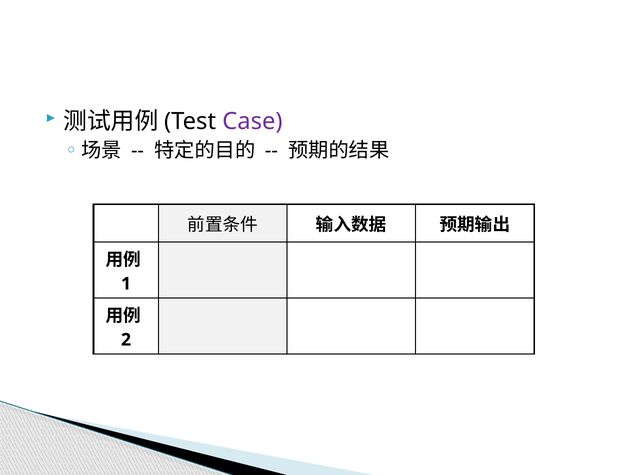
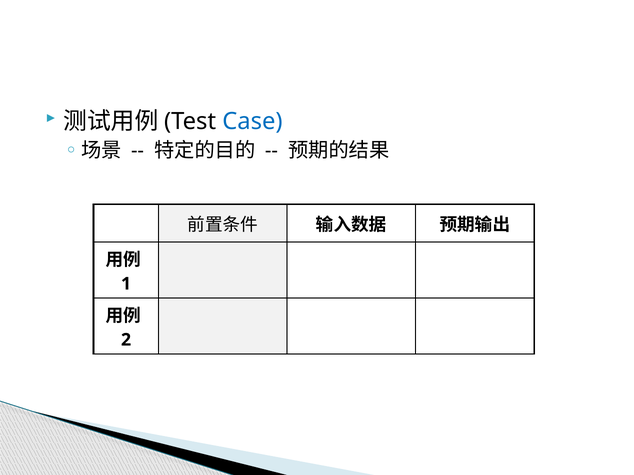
Case colour: purple -> blue (252, 122)
